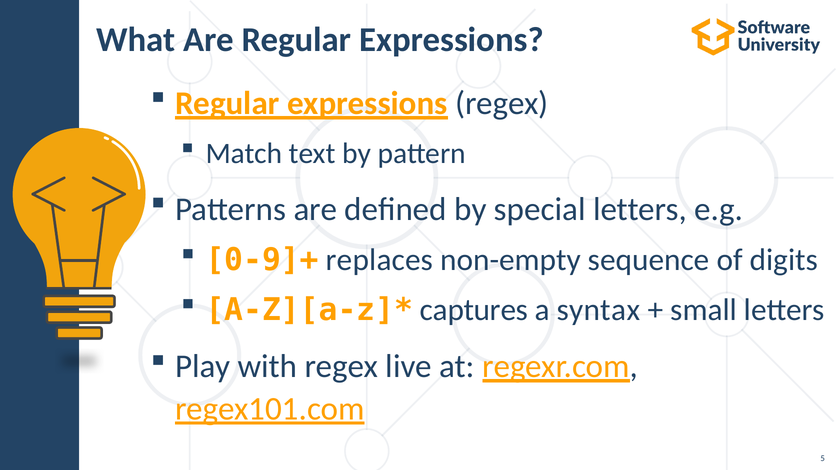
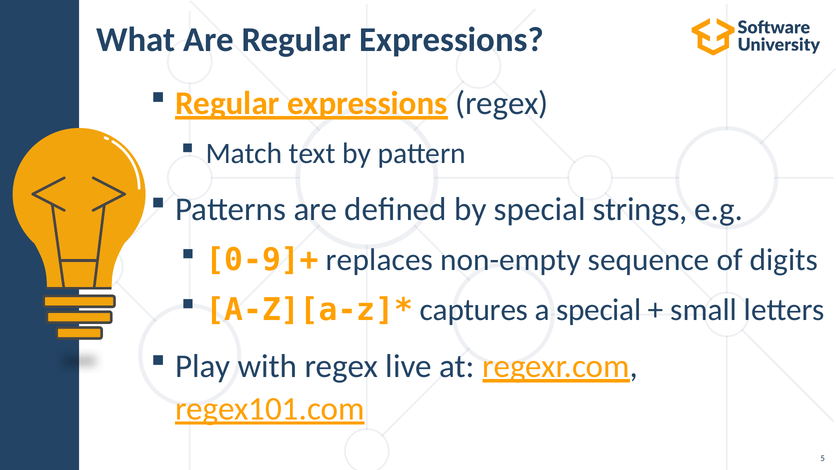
special letters: letters -> strings (640, 209)
a syntax: syntax -> special (599, 310)
